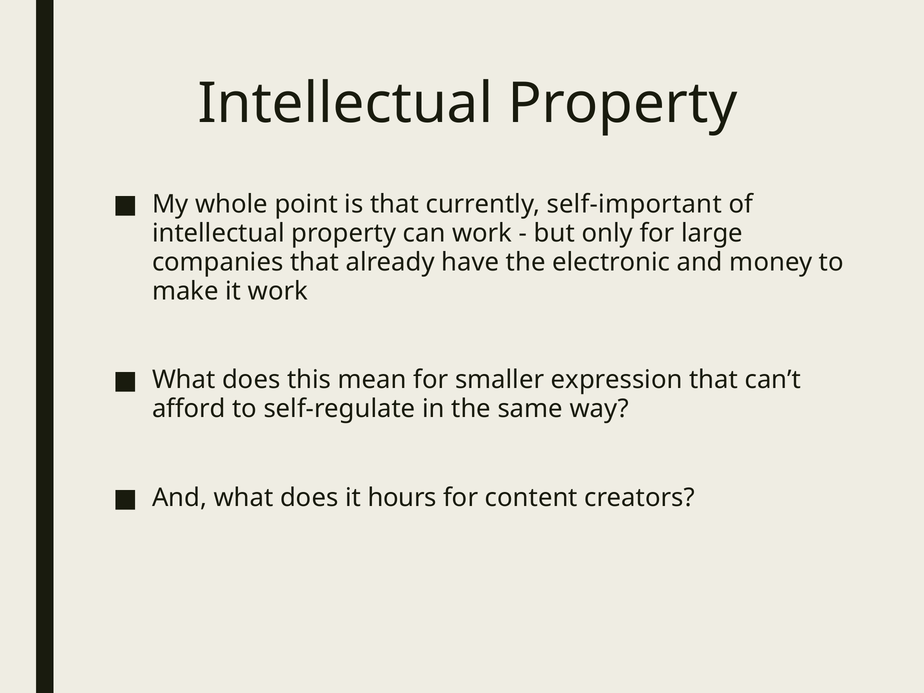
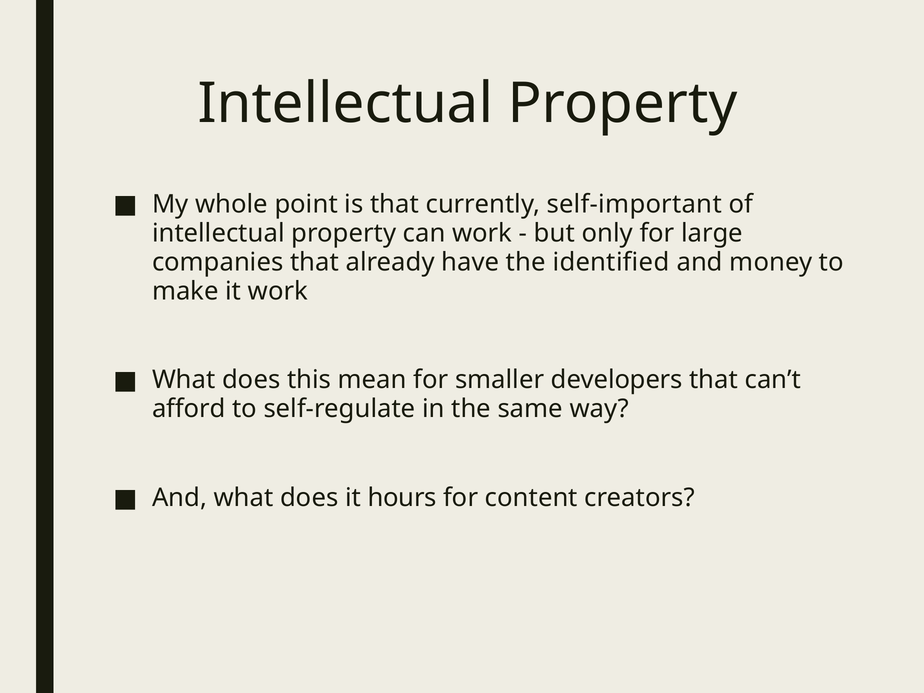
electronic: electronic -> identified (611, 262)
expression: expression -> developers (617, 380)
